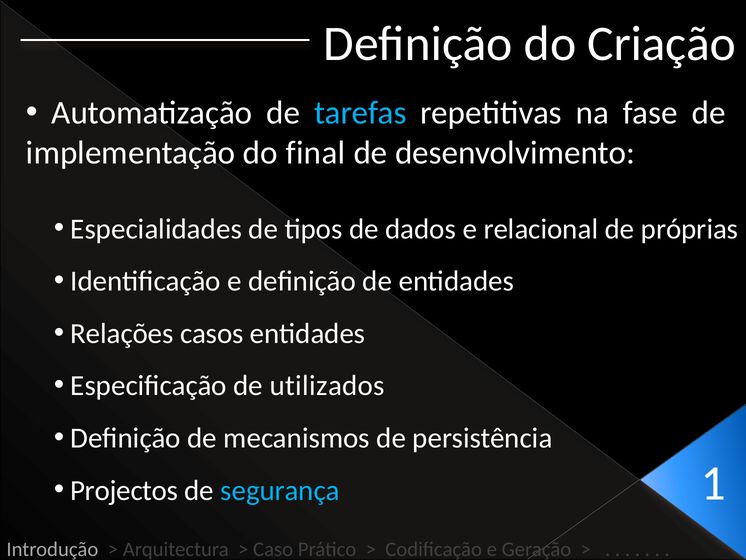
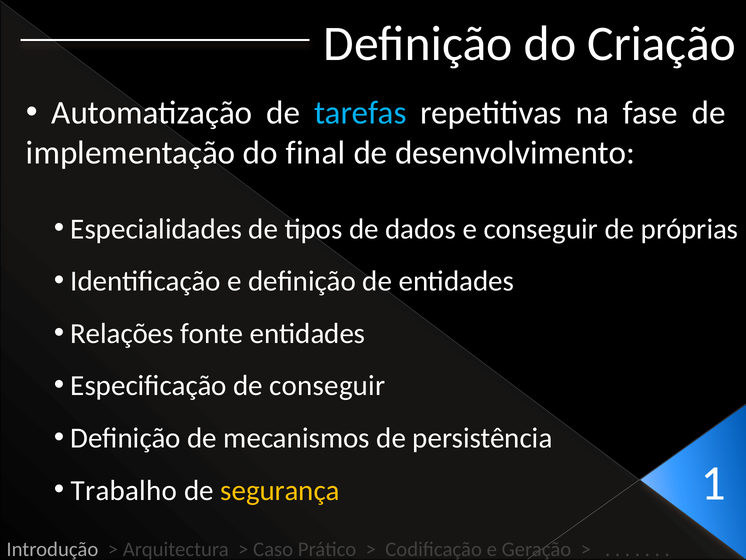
e relacional: relacional -> conseguir (541, 229)
casos: casos -> fonte (212, 333)
de utilizados: utilizados -> conseguir (327, 386)
Projectos: Projectos -> Trabalho (124, 490)
segurança colour: light blue -> yellow (280, 490)
